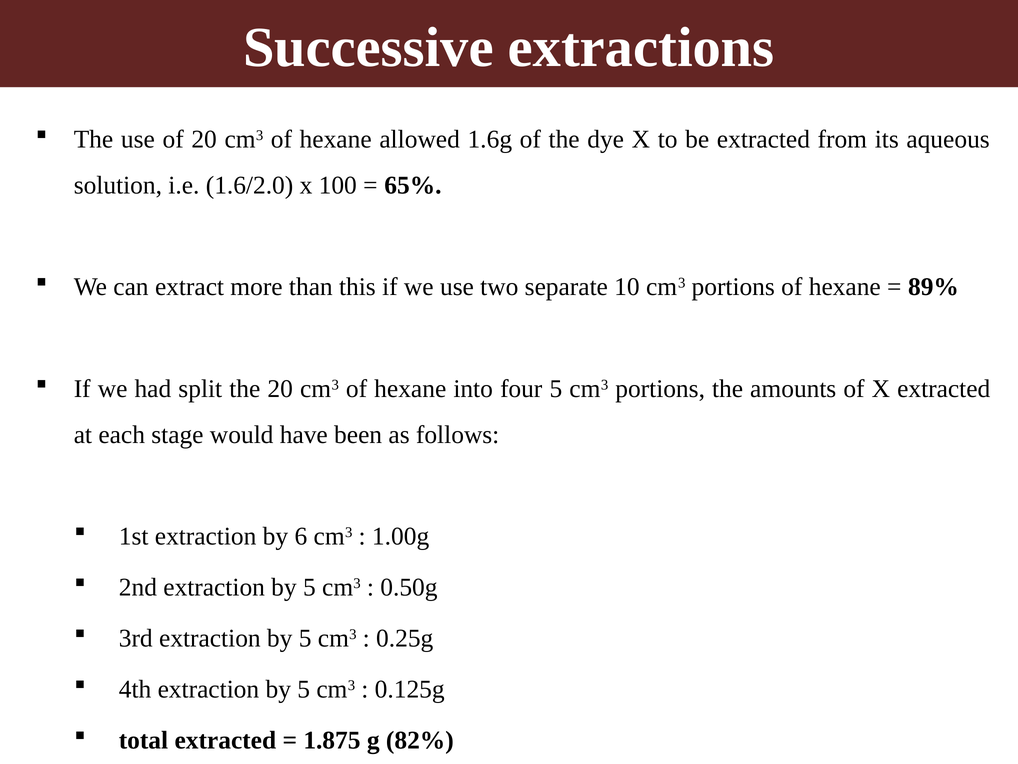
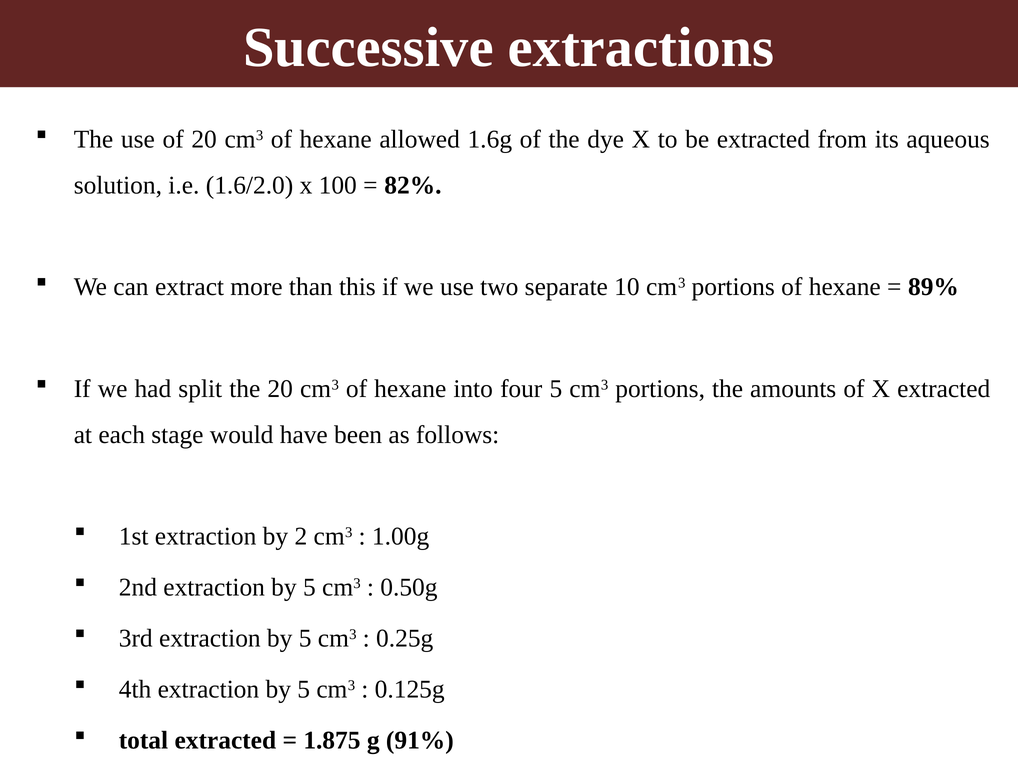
65%: 65% -> 82% (413, 185)
6: 6 -> 2 (301, 536)
82%: 82% -> 91% (420, 740)
